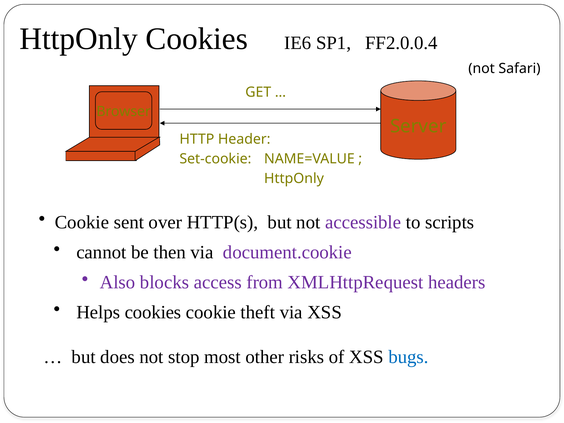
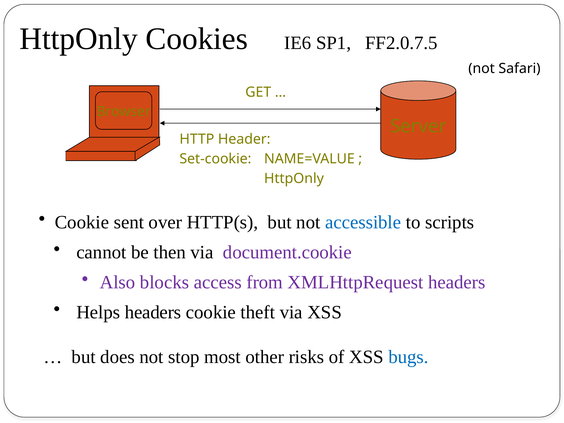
FF2.0.0.4: FF2.0.0.4 -> FF2.0.7.5 (401, 43)
accessible colour: purple -> blue (363, 222)
Helps cookies: cookies -> headers (153, 312)
